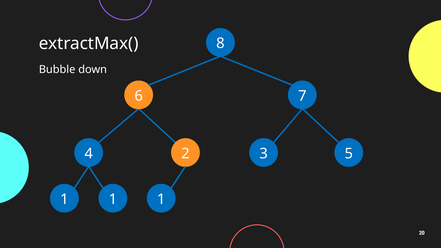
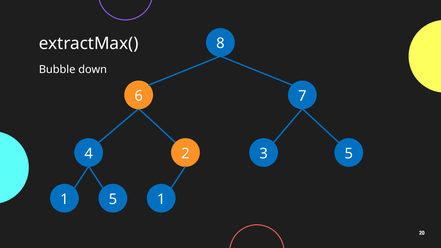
1 1: 1 -> 5 (113, 199)
